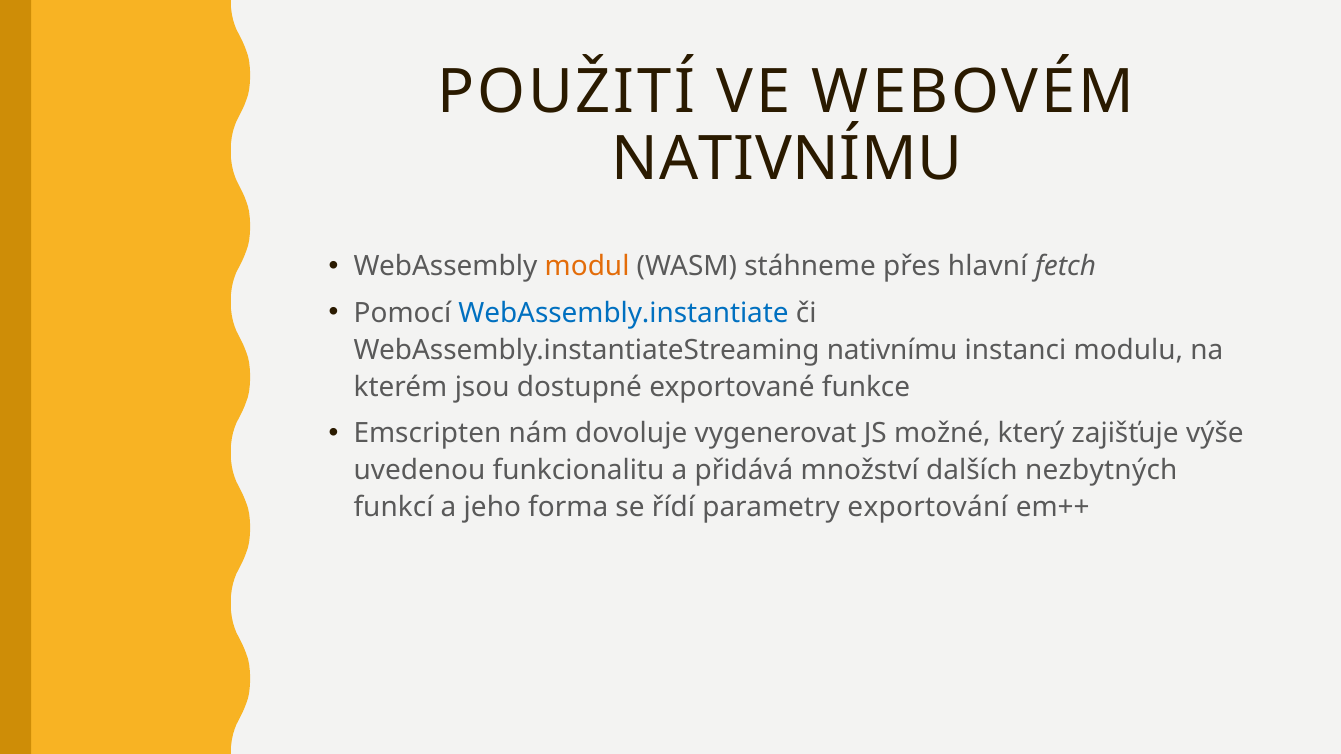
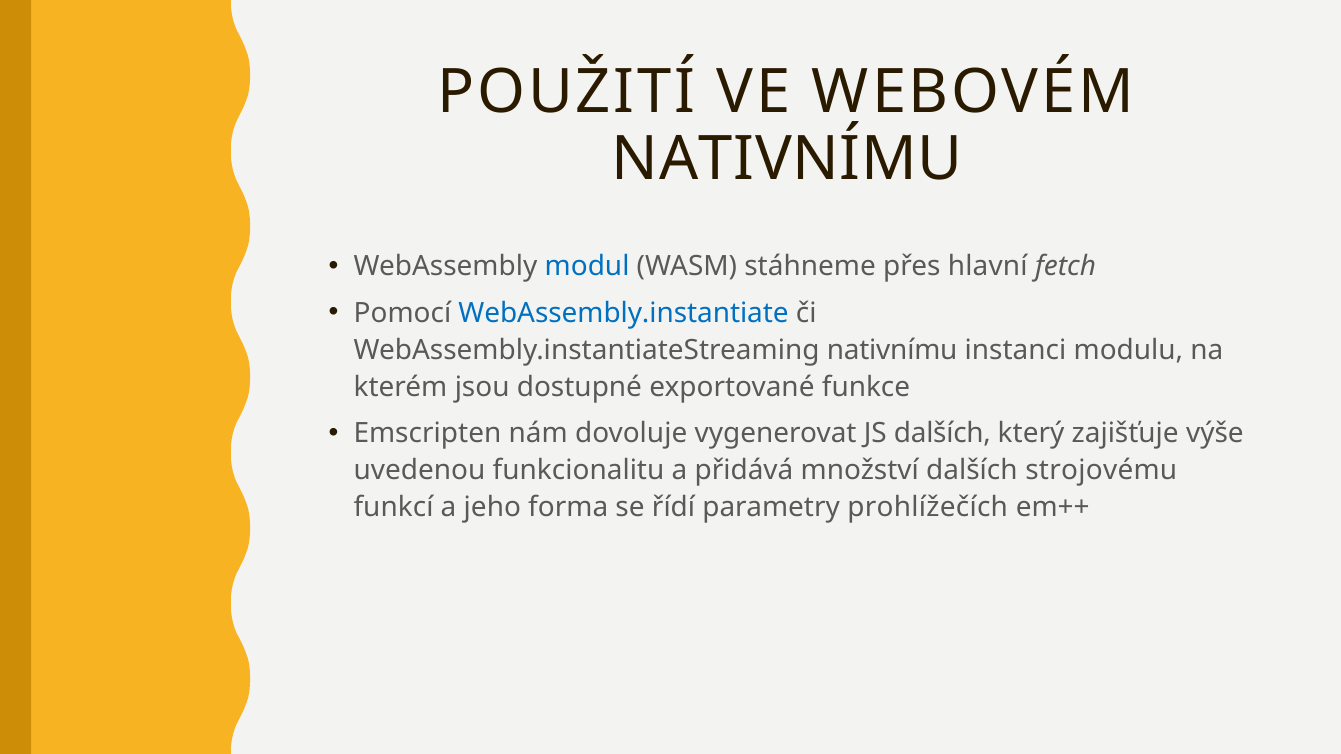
modul colour: orange -> blue (587, 267)
JS možné: možné -> dalších (942, 434)
nezbytných: nezbytných -> strojovému (1101, 471)
exportování: exportování -> prohlížečích (928, 508)
